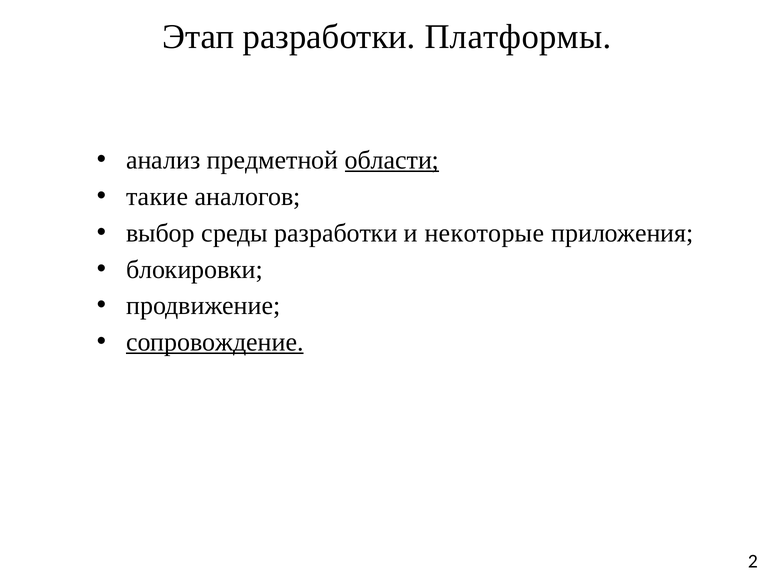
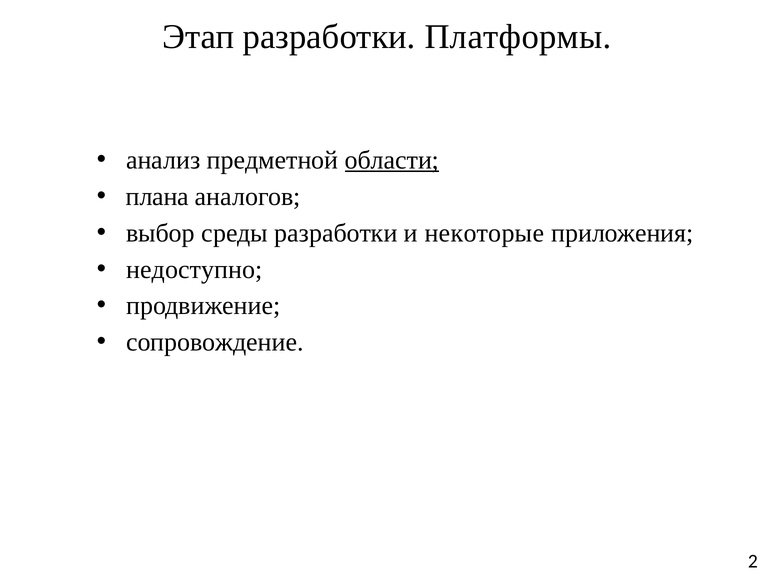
такие: такие -> плана (157, 197)
блокировки: блокировки -> недоступно (194, 269)
сопровождение underline: present -> none (215, 342)
